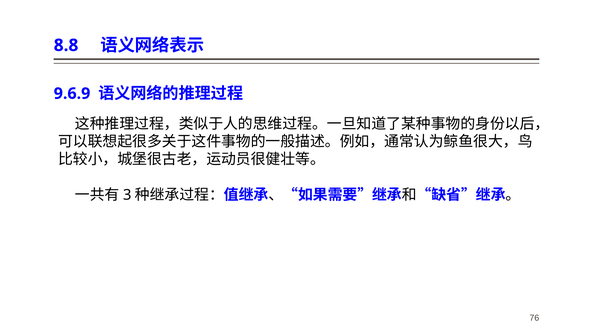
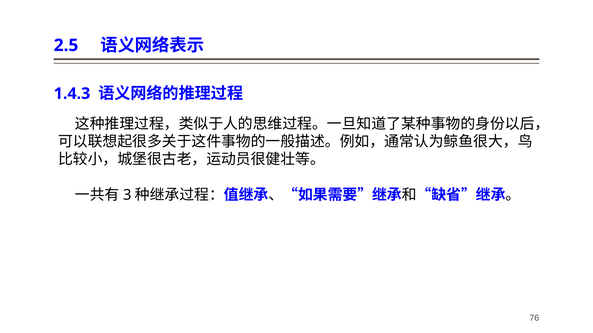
8.8: 8.8 -> 2.5 (66, 45)
9.6.9: 9.6.9 -> 1.4.3 (72, 94)
